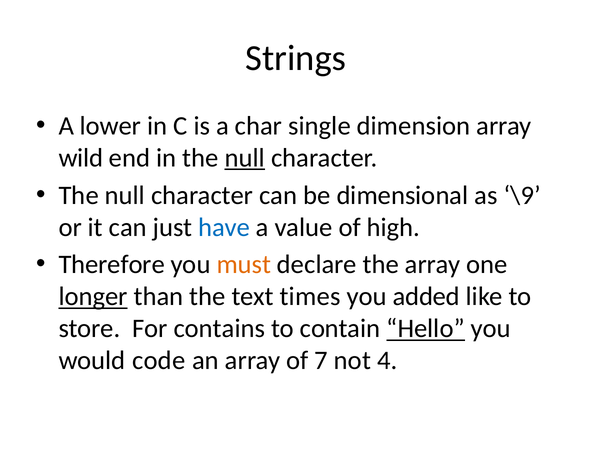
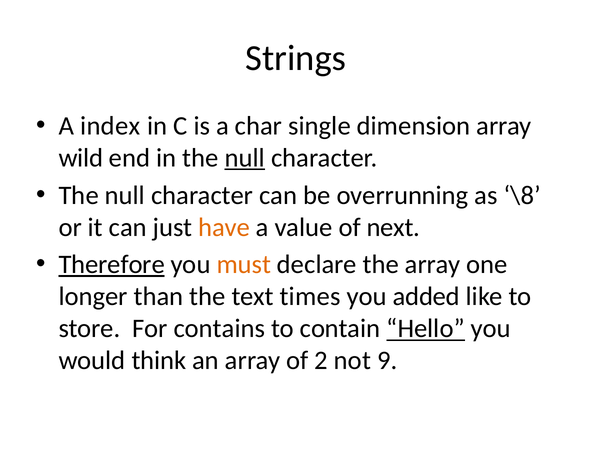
lower: lower -> index (110, 126)
dimensional: dimensional -> overrunning (402, 195)
\9: \9 -> \8 (522, 195)
have colour: blue -> orange (224, 227)
high: high -> next (393, 227)
Therefore underline: none -> present (112, 265)
longer underline: present -> none (93, 297)
code: code -> think (159, 361)
7: 7 -> 2 (321, 361)
4: 4 -> 9 (387, 361)
